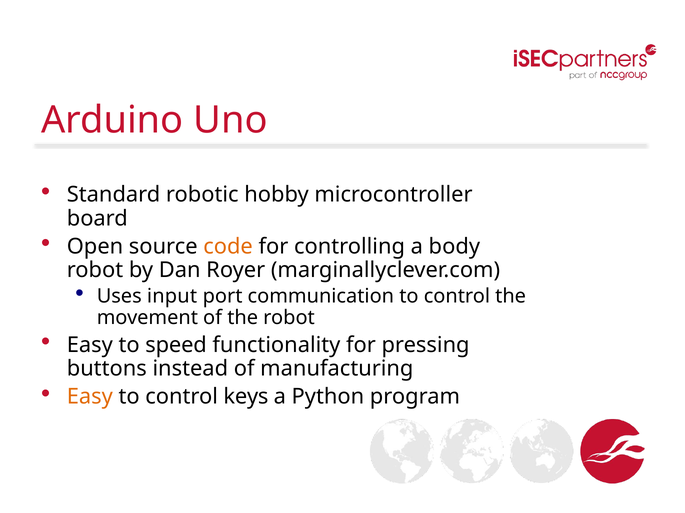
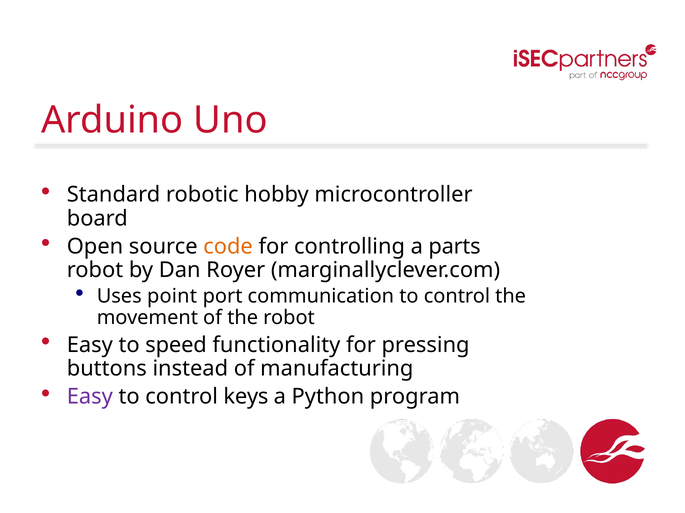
body: body -> parts (455, 247)
input: input -> point (172, 297)
Easy colour: orange -> purple (90, 397)
